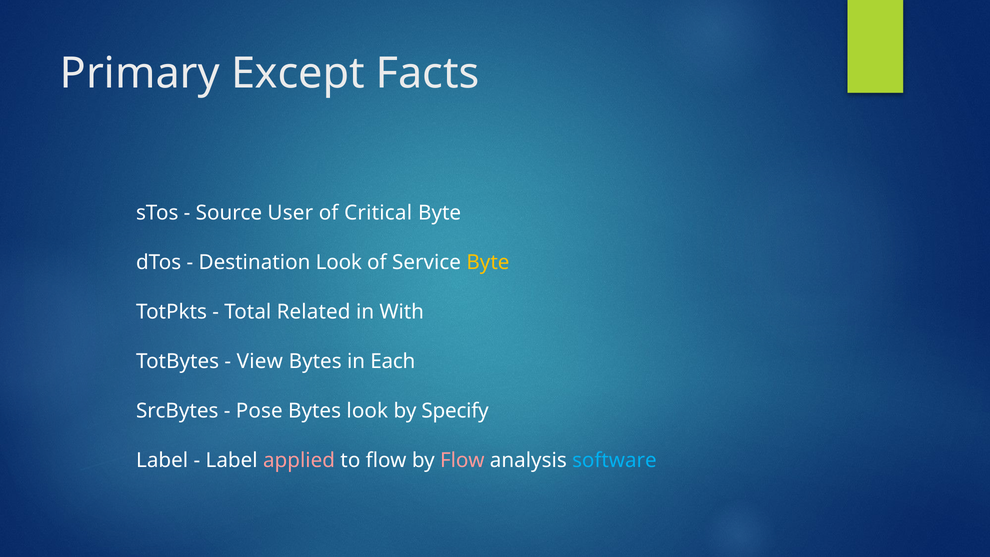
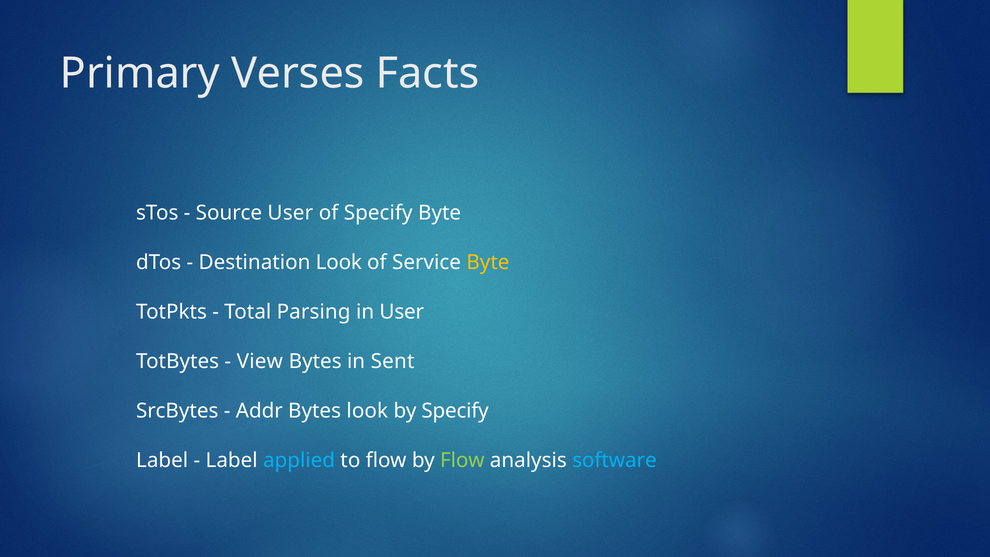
Except: Except -> Verses (298, 73)
of Critical: Critical -> Specify (378, 213)
Related: Related -> Parsing (314, 312)
in With: With -> User (402, 312)
Each: Each -> Sent (393, 361)
Pose: Pose -> Addr (259, 411)
applied colour: pink -> light blue (299, 460)
Flow colour: pink -> light green (462, 460)
